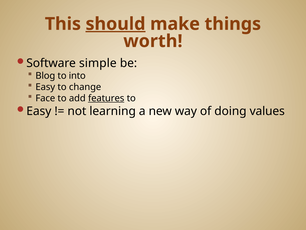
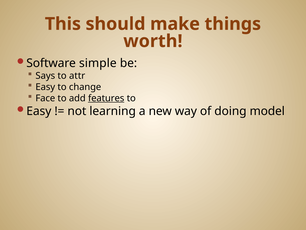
should underline: present -> none (115, 24)
Blog: Blog -> Says (45, 76)
into: into -> attr (77, 76)
values: values -> model (267, 111)
